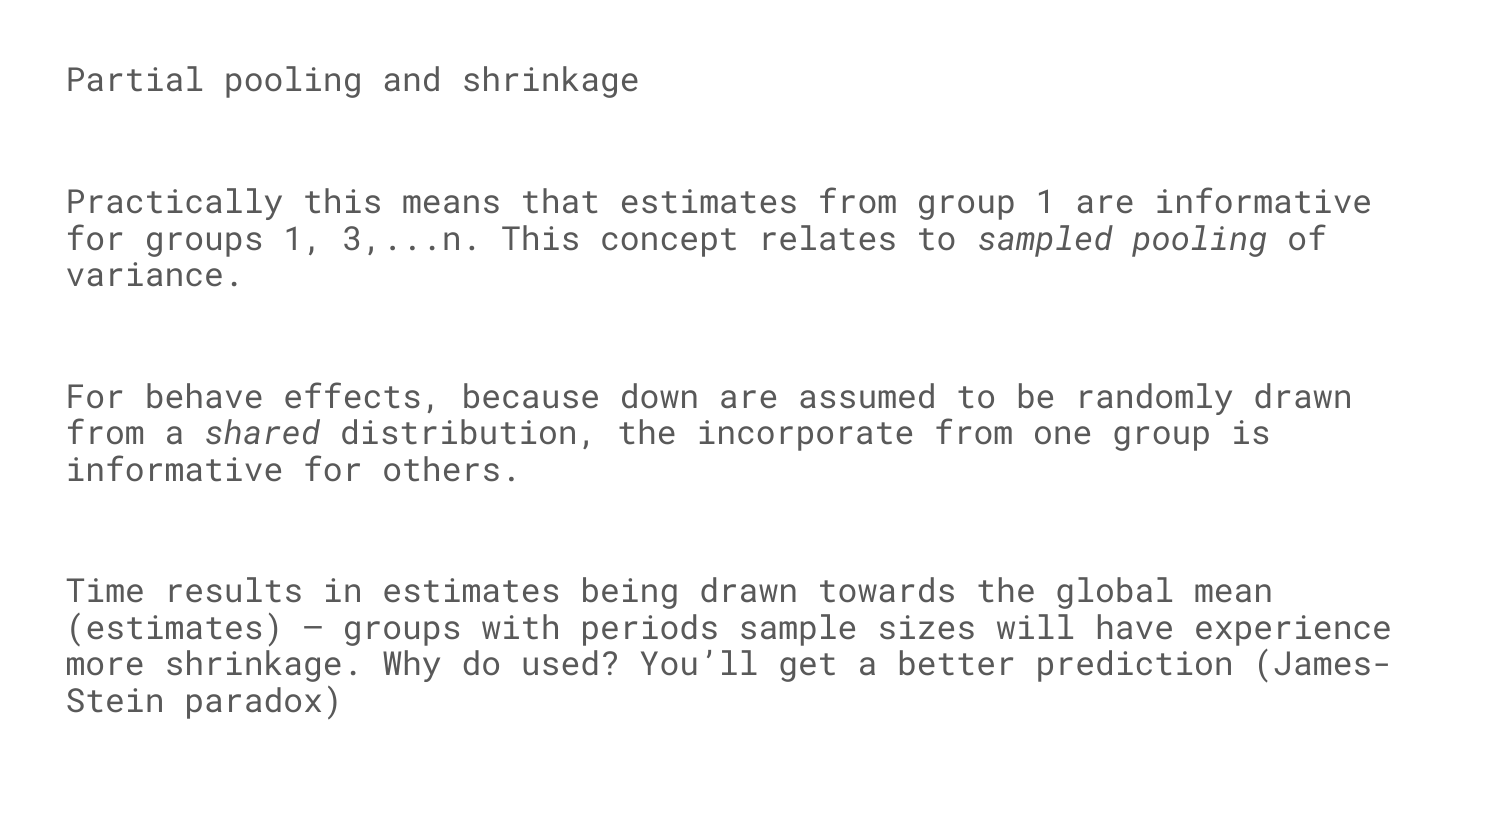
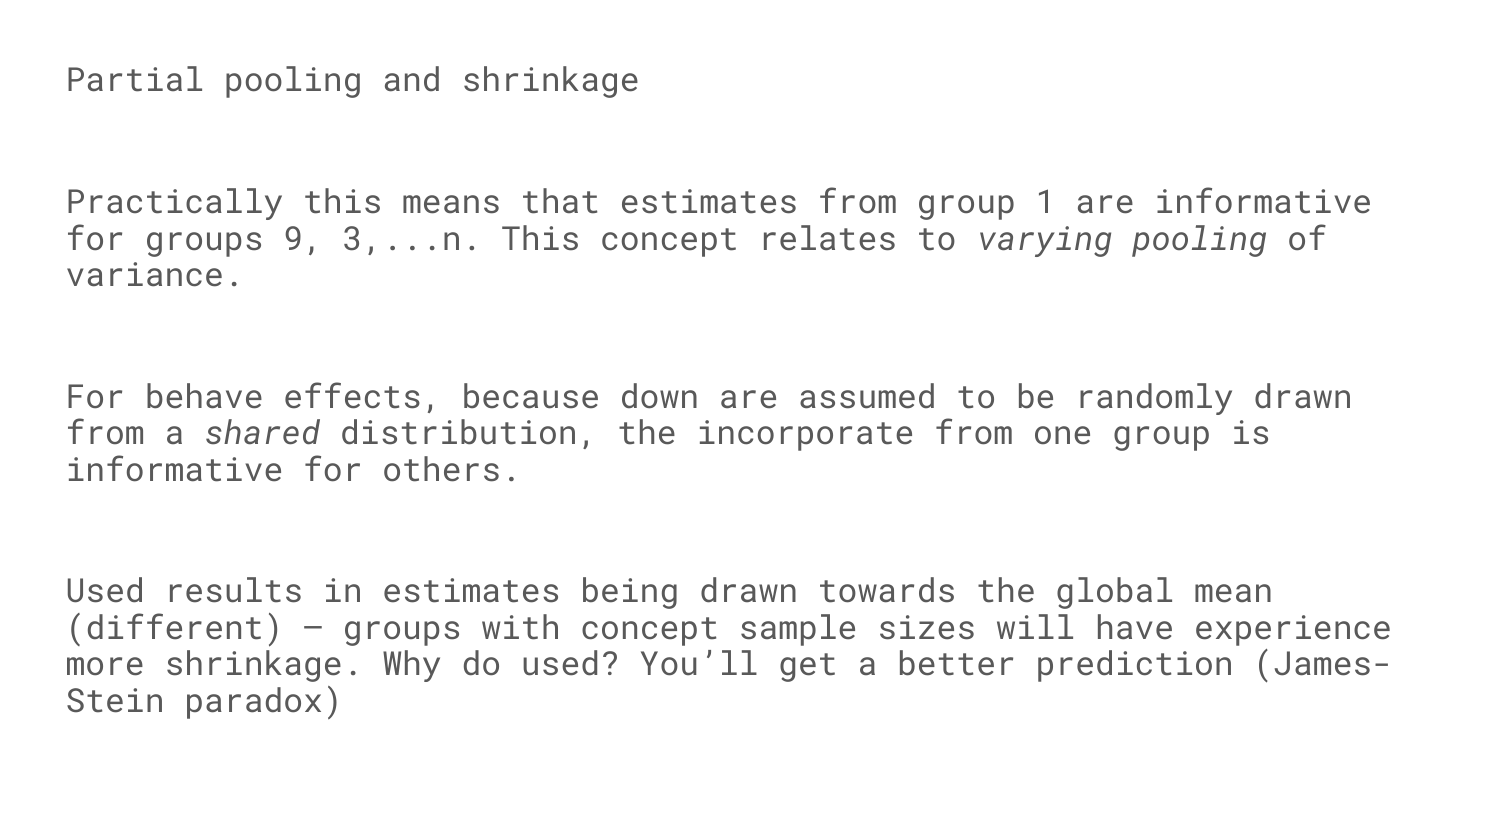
groups 1: 1 -> 9 (303, 239)
sampled: sampled -> varying (1045, 239)
Time: Time -> Used (105, 592)
estimates: estimates -> different (175, 629)
with periods: periods -> concept (650, 629)
